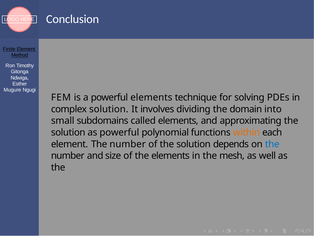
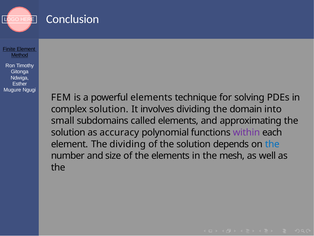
as powerful: powerful -> accuracy (119, 132)
within colour: orange -> purple (246, 132)
element The number: number -> dividing (128, 144)
